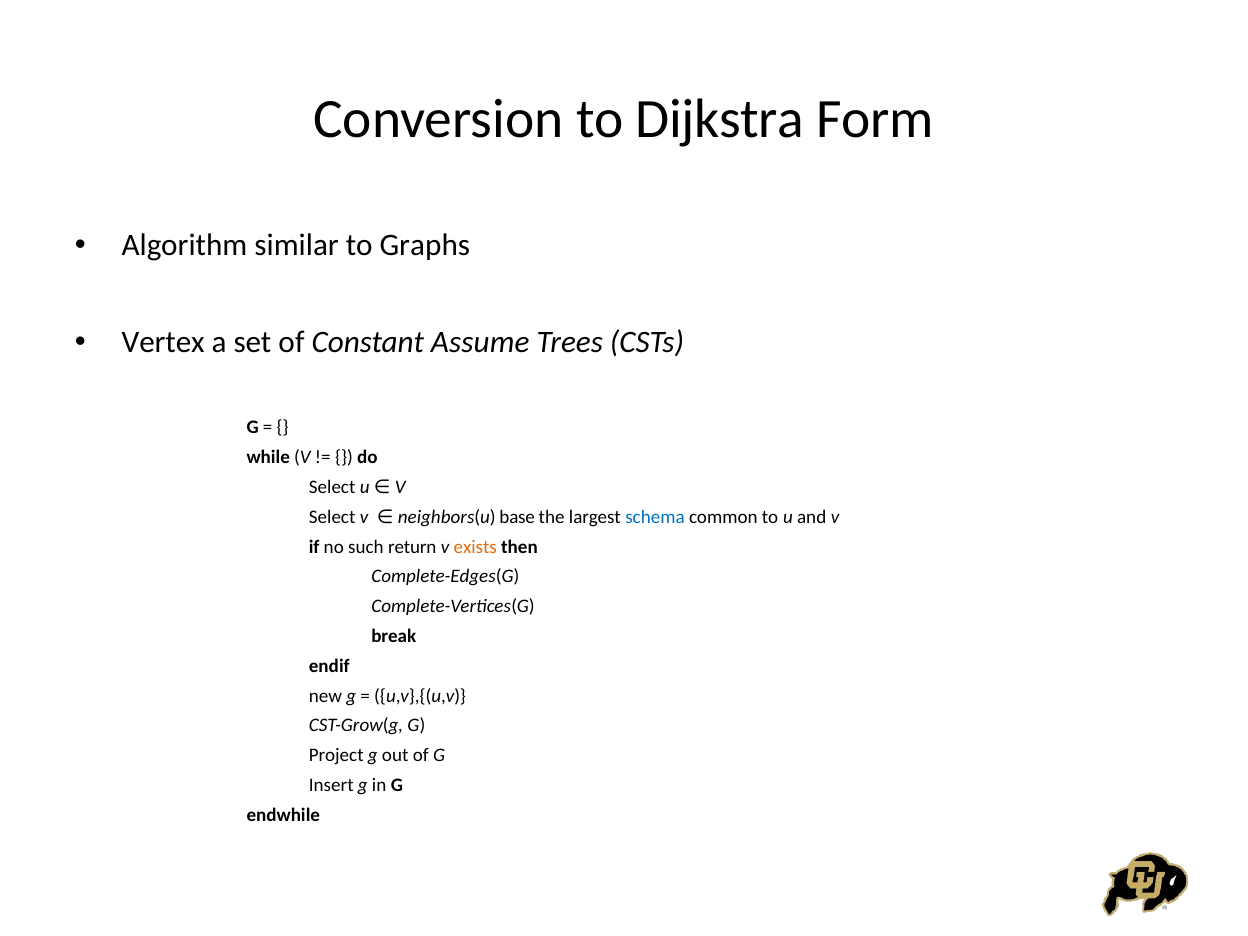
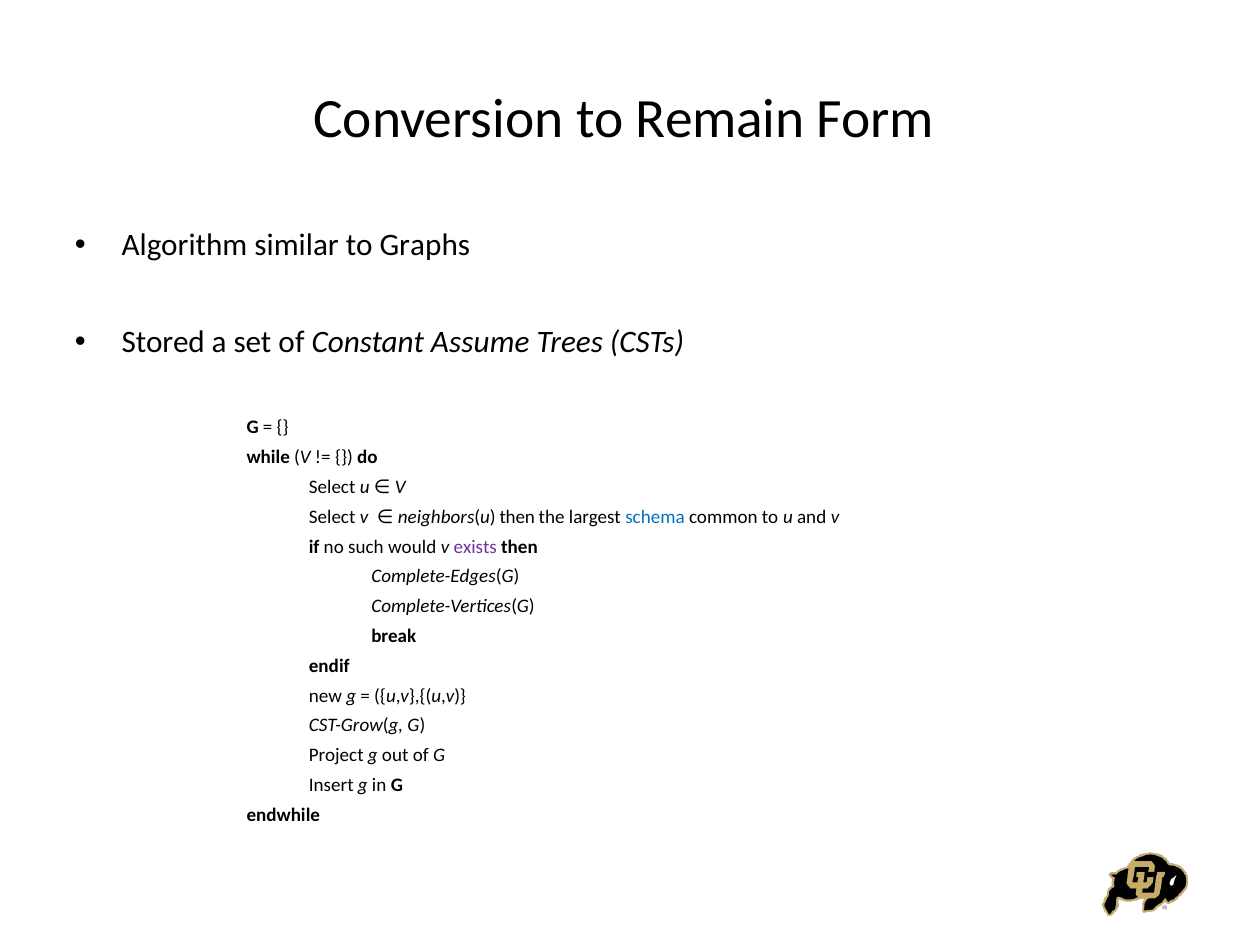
Dijkstra: Dijkstra -> Remain (720, 119)
Vertex: Vertex -> Stored (163, 343)
base: base -> then (517, 517)
return: return -> would (412, 547)
exists colour: orange -> purple (475, 547)
